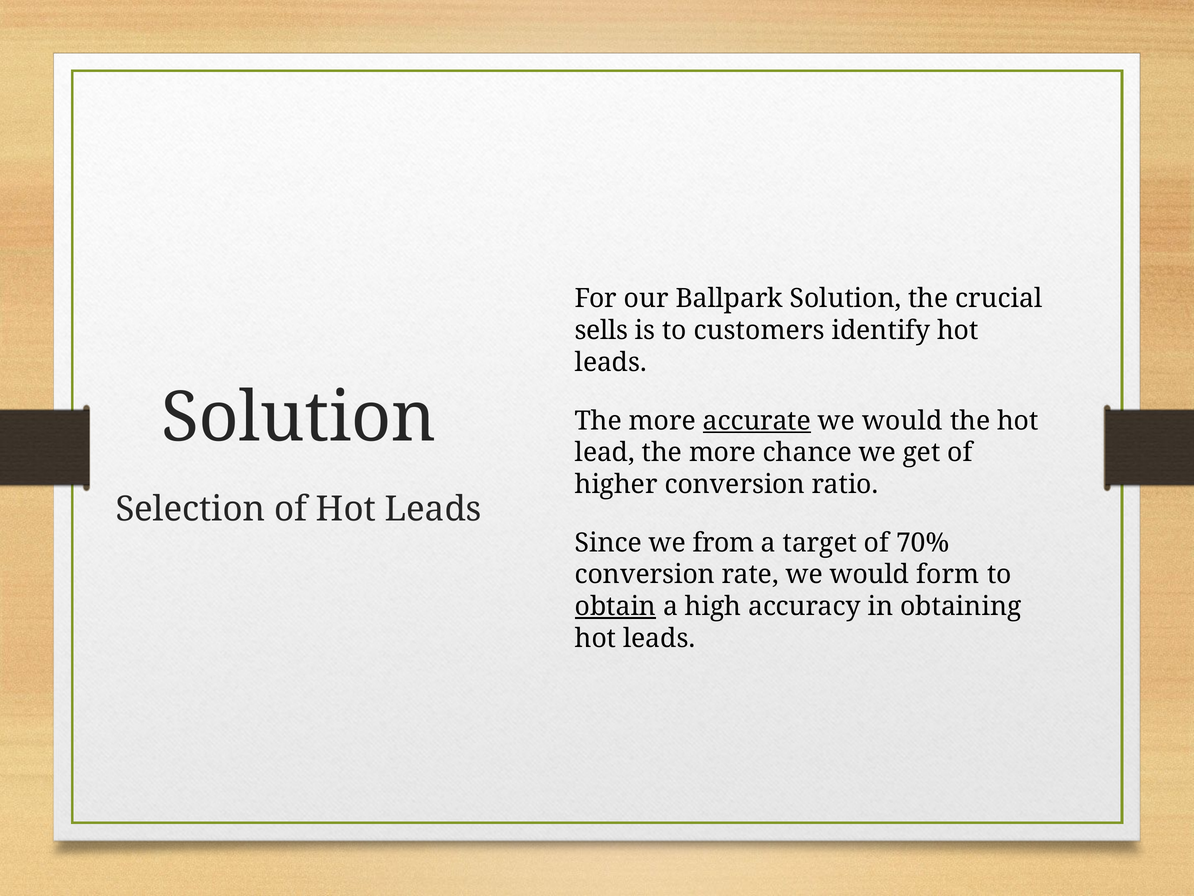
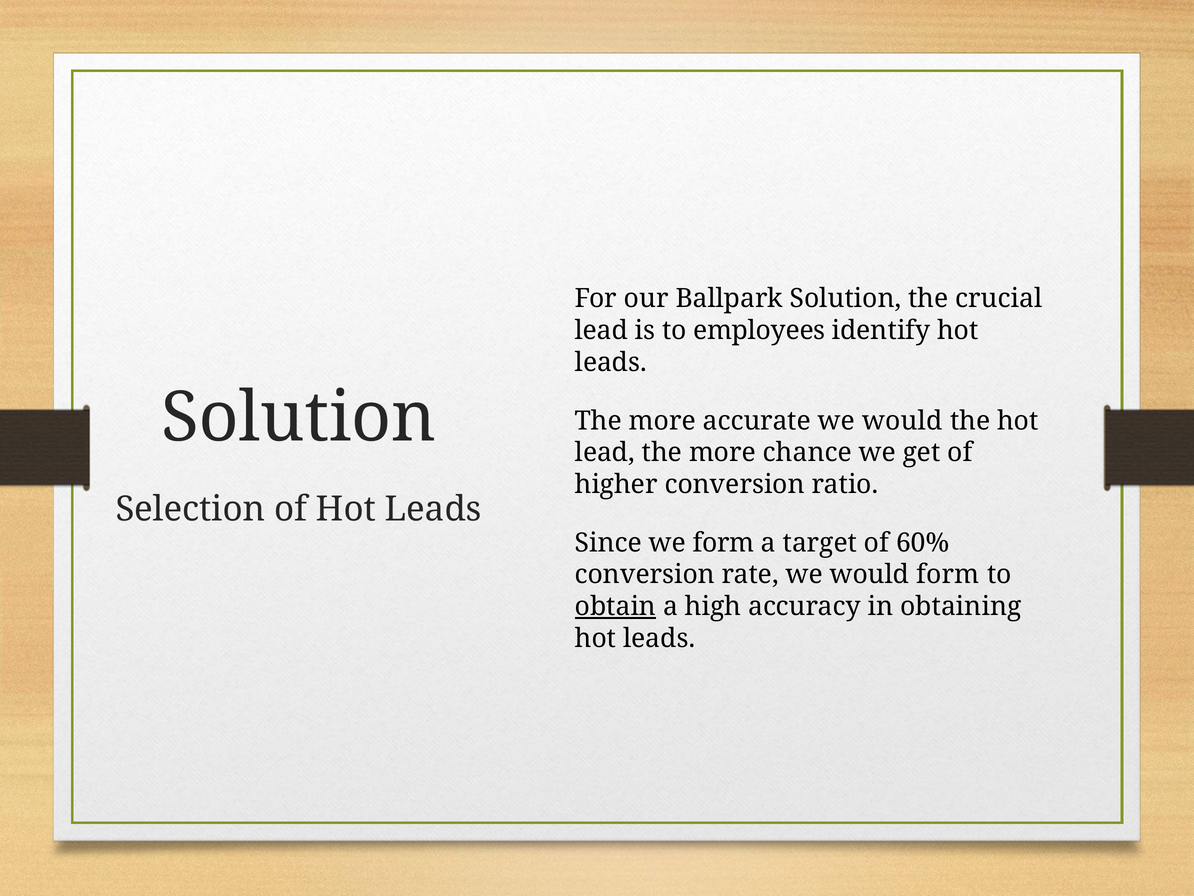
sells: sells -> lead (601, 330)
customers: customers -> employees (759, 330)
accurate underline: present -> none (757, 421)
we from: from -> form (724, 543)
70%: 70% -> 60% (923, 543)
